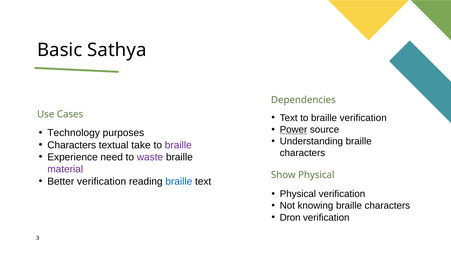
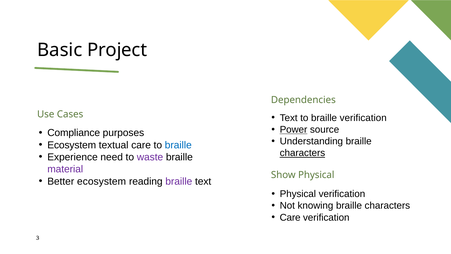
Sathya: Sathya -> Project (117, 50)
Technology: Technology -> Compliance (74, 133)
Characters: Characters -> Ecosystem (72, 145)
textual take: take -> care (141, 145)
braille colour: purple -> blue (178, 145)
characters underline: none -> present (302, 153)
Better verification: verification -> ecosystem (102, 181)
braille colour: blue -> purple (179, 181)
Dron: Dron -> Care (290, 217)
